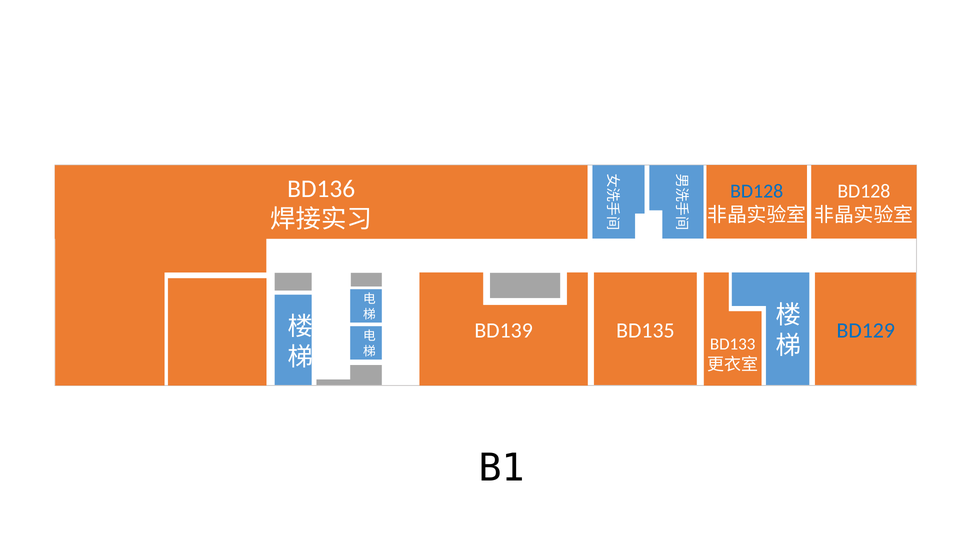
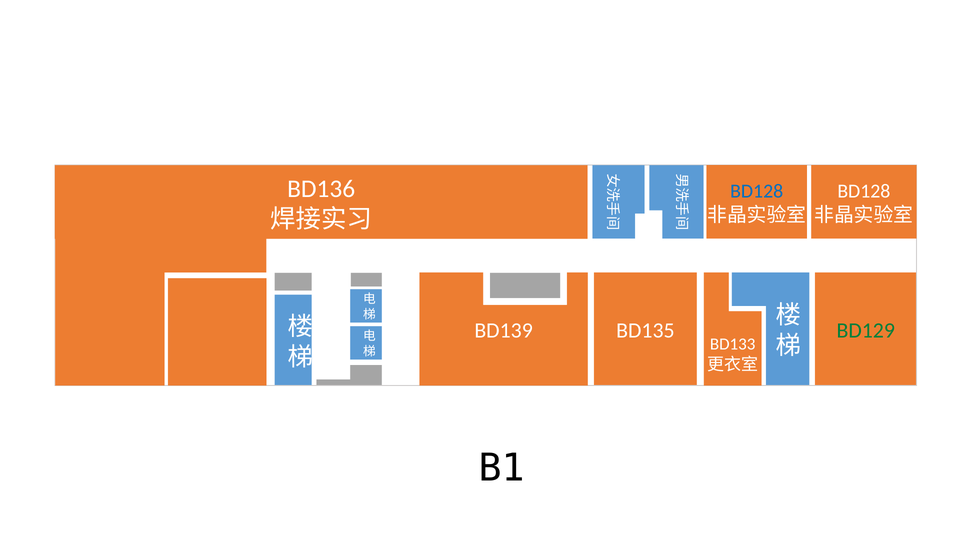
BD129 colour: blue -> green (866, 330)
